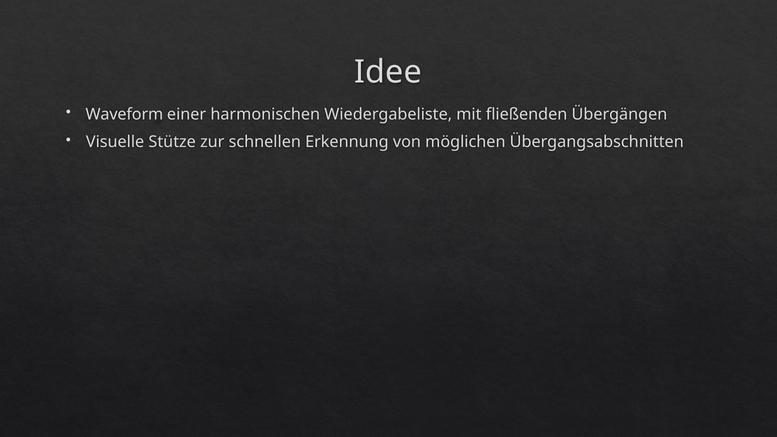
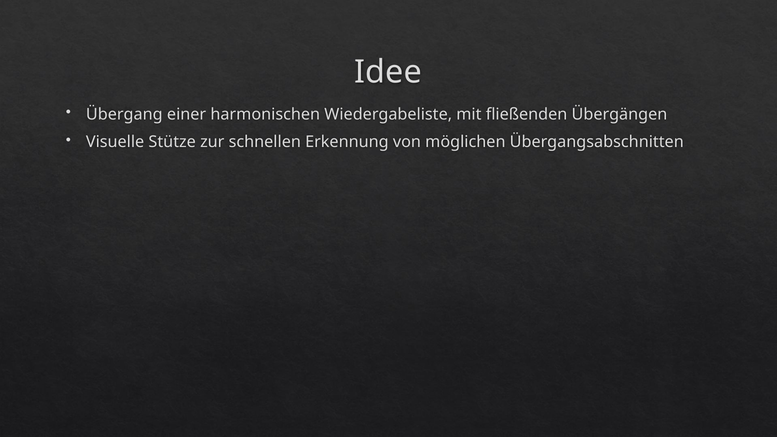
Waveform: Waveform -> Übergang (124, 114)
